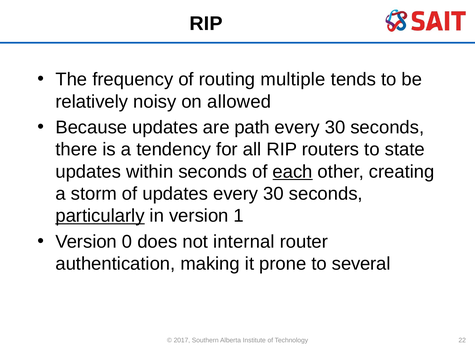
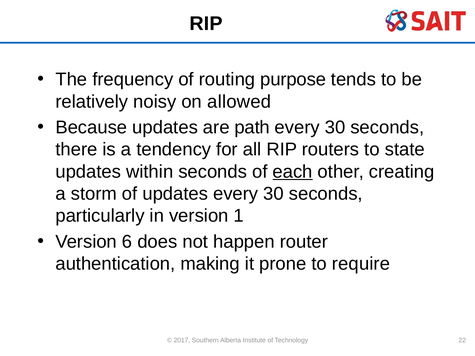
multiple: multiple -> purpose (293, 80)
particularly underline: present -> none (100, 216)
0: 0 -> 6 (127, 242)
internal: internal -> happen (244, 242)
several: several -> require (361, 264)
